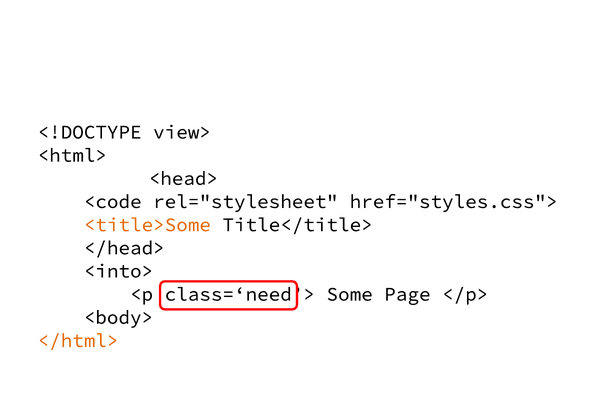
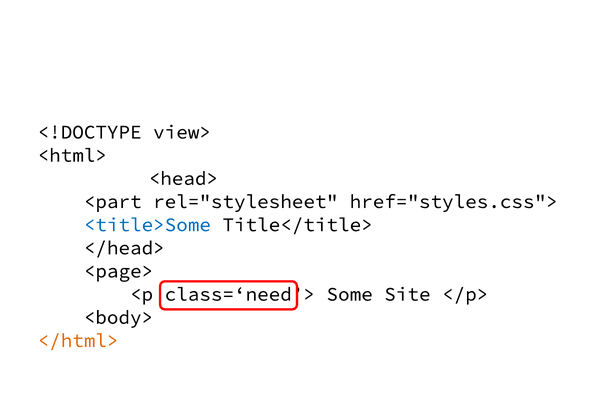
<code: <code -> <part (113, 202)
<title>Some colour: orange -> blue (147, 225)
<into>: <into> -> <page> (119, 271)
Page: Page -> Site (407, 294)
